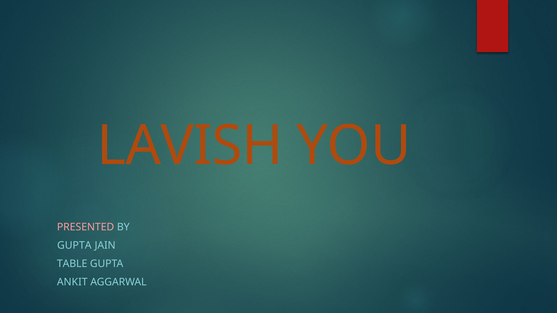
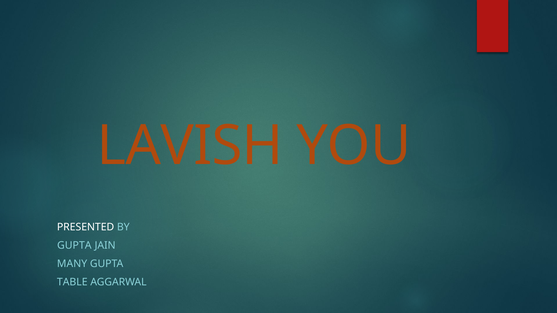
PRESENTED colour: pink -> white (86, 227)
TABLE: TABLE -> MANY (72, 264)
ANKIT: ANKIT -> TABLE (72, 282)
